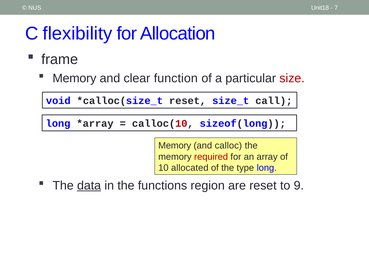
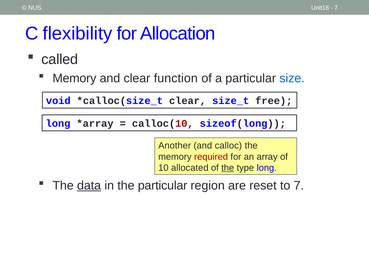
frame: frame -> called (60, 59)
size colour: red -> blue (292, 78)
reset: reset -> clear (188, 101)
call: call -> free (274, 101)
Memory: Memory -> Another (175, 146)
the underline: none -> present (228, 168)
the functions: functions -> particular (163, 185)
to 9: 9 -> 7 (299, 185)
